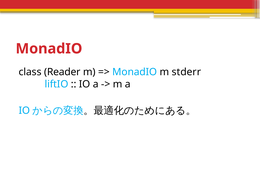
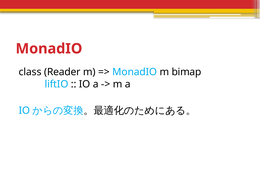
stderr: stderr -> bimap (187, 72)
